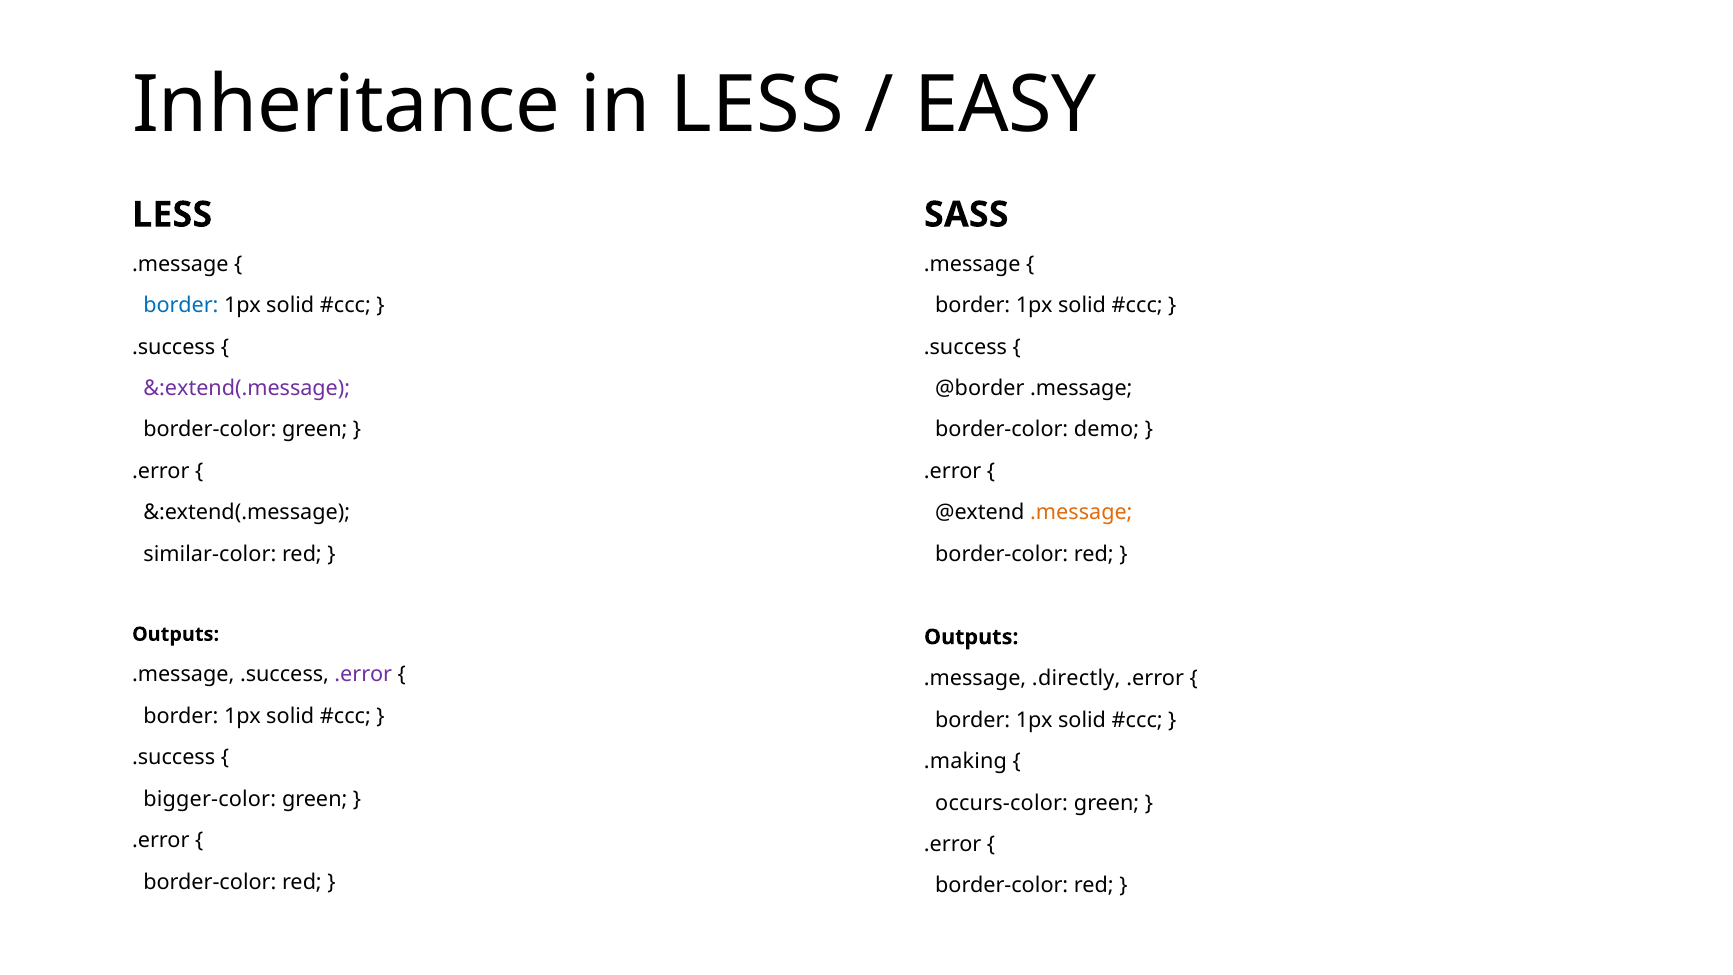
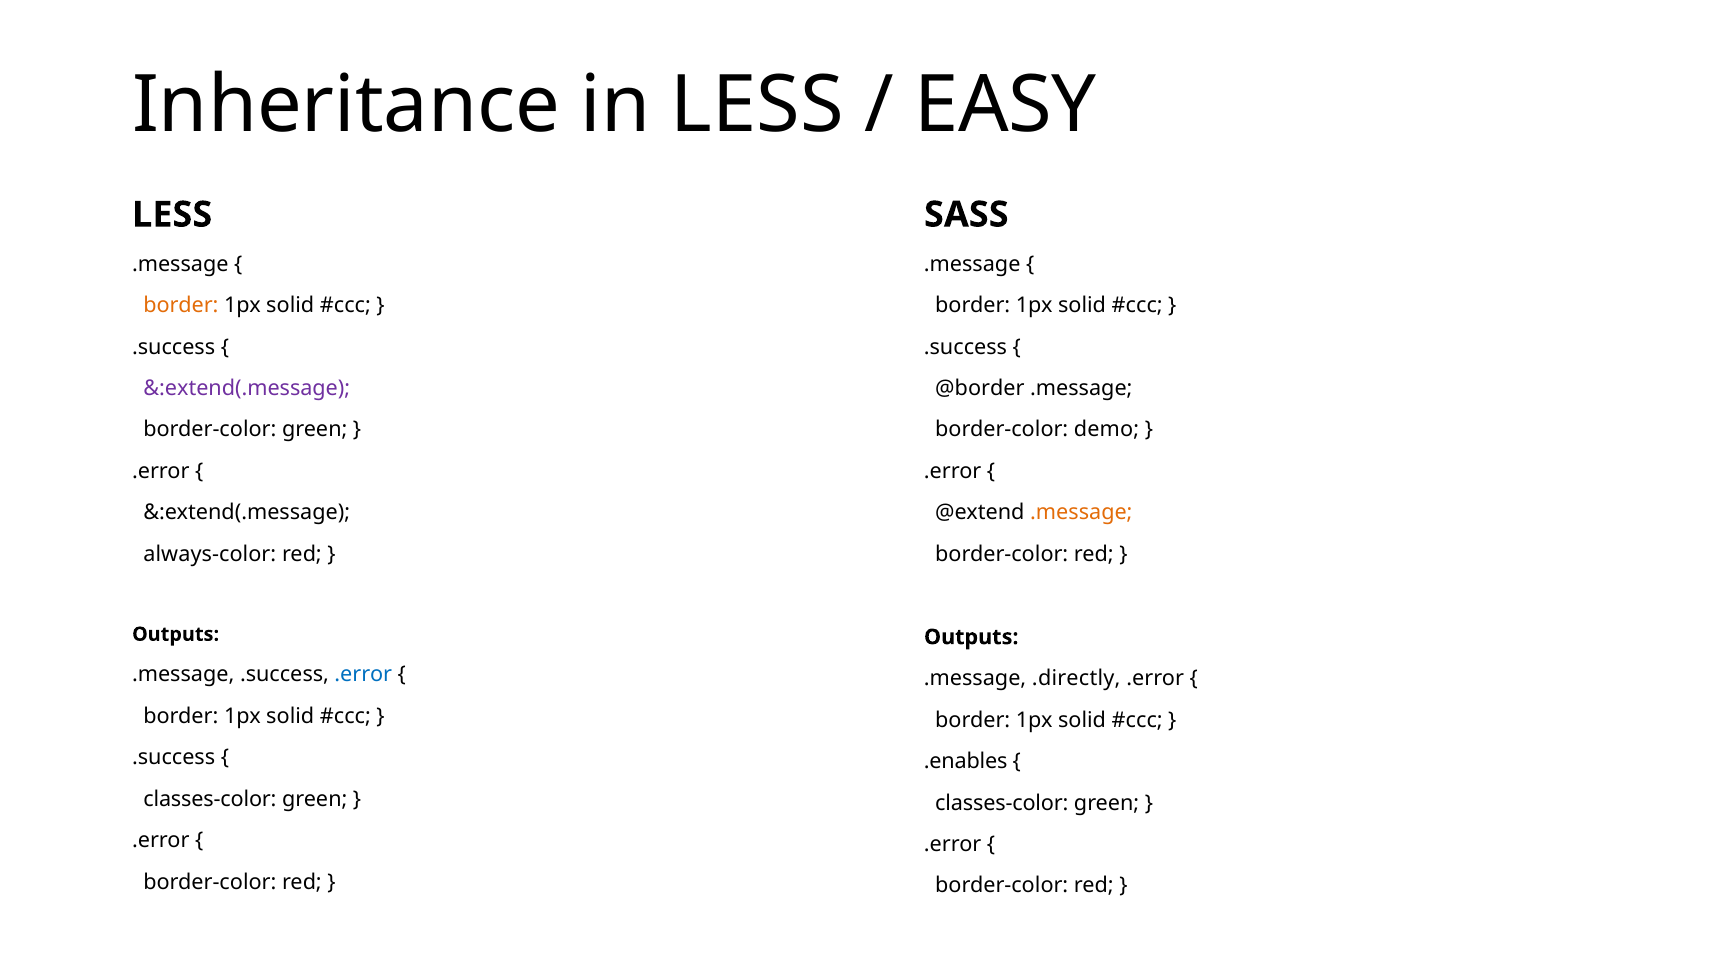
border colour: blue -> orange (181, 305)
similar-color: similar-color -> always-color (210, 554)
.error colour: purple -> blue (363, 675)
.making: .making -> .enables (966, 761)
bigger-color: bigger-color -> classes-color (210, 799)
occurs-color: occurs-color -> classes-color (1002, 803)
